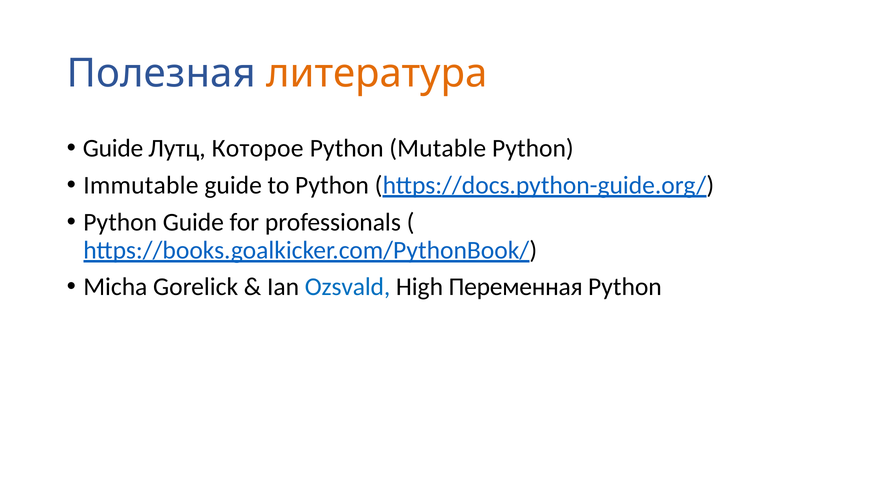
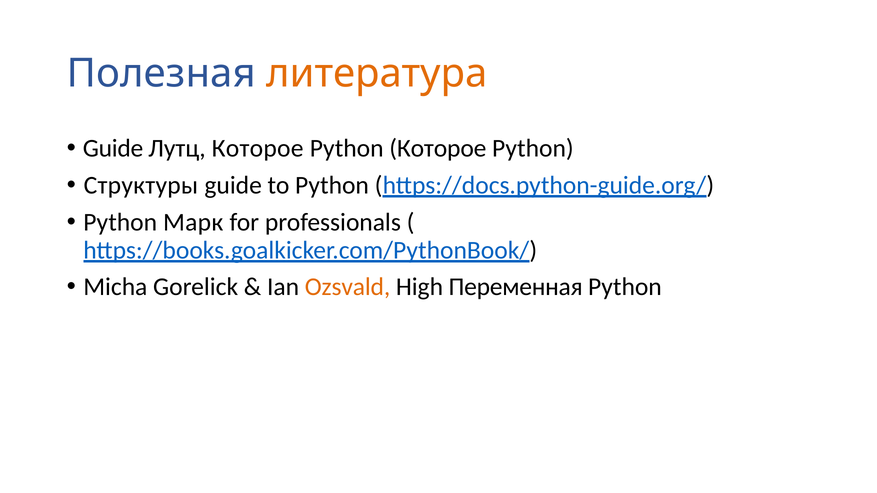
Python Mutable: Mutable -> Которое (438, 148)
Immutable: Immutable -> Структуры (141, 185)
Python Guide: Guide -> Марк (193, 222)
Ozsvald colour: blue -> orange (348, 287)
